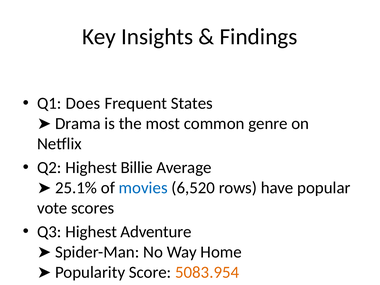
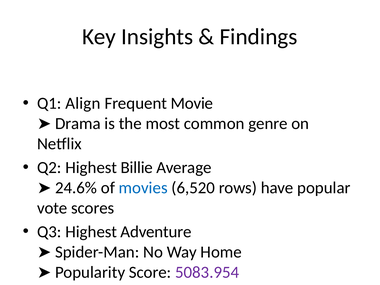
Does: Does -> Align (83, 103)
Frequent States: States -> Movie (192, 103)
25.1%: 25.1% -> 24.6% (76, 188)
5083.954 colour: orange -> purple (207, 272)
